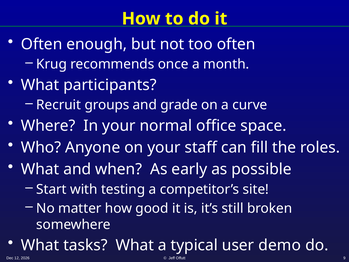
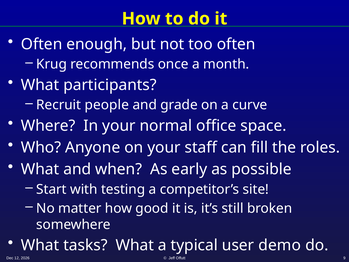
groups: groups -> people (107, 105)
